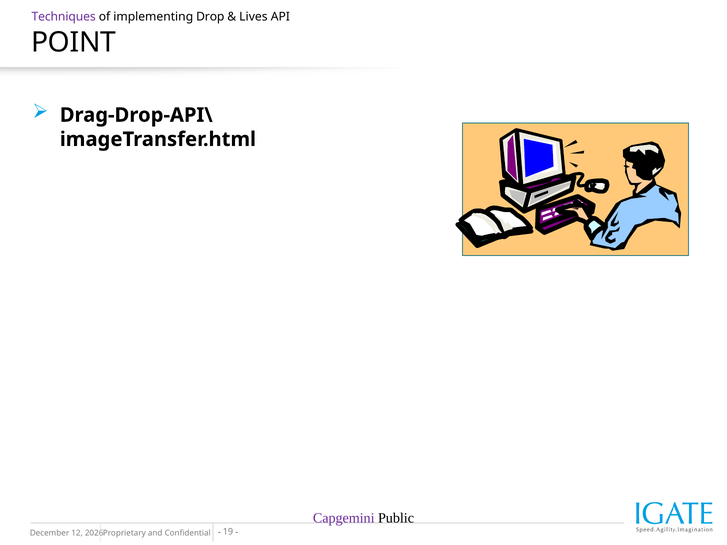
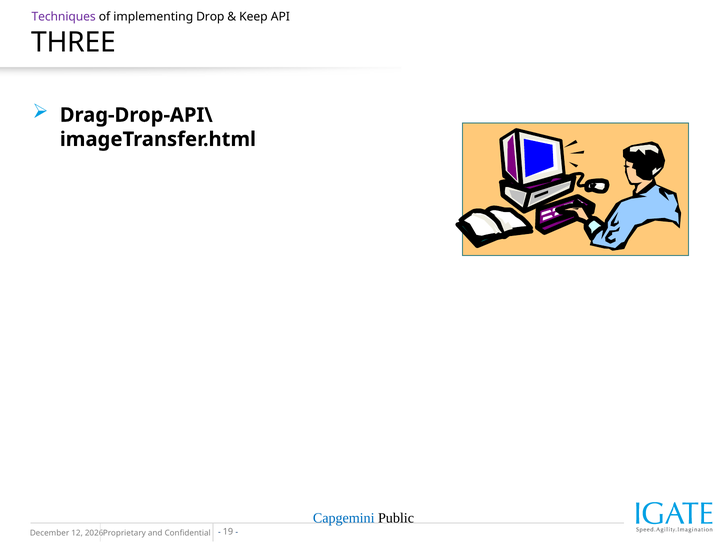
Lives: Lives -> Keep (253, 17)
POINT: POINT -> THREE (74, 42)
Capgemini colour: purple -> blue (344, 518)
